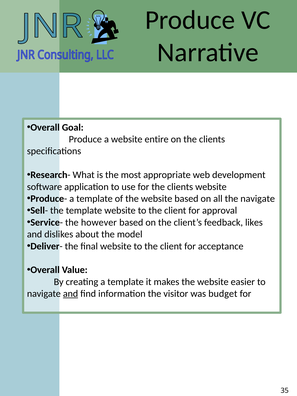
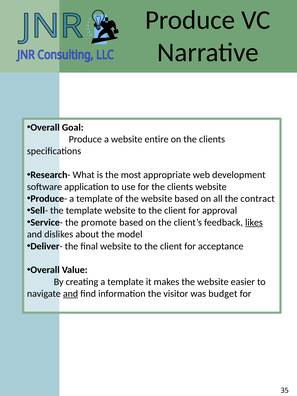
the navigate: navigate -> contract (258, 199)
however: however -> promote (99, 222)
likes underline: none -> present (254, 222)
